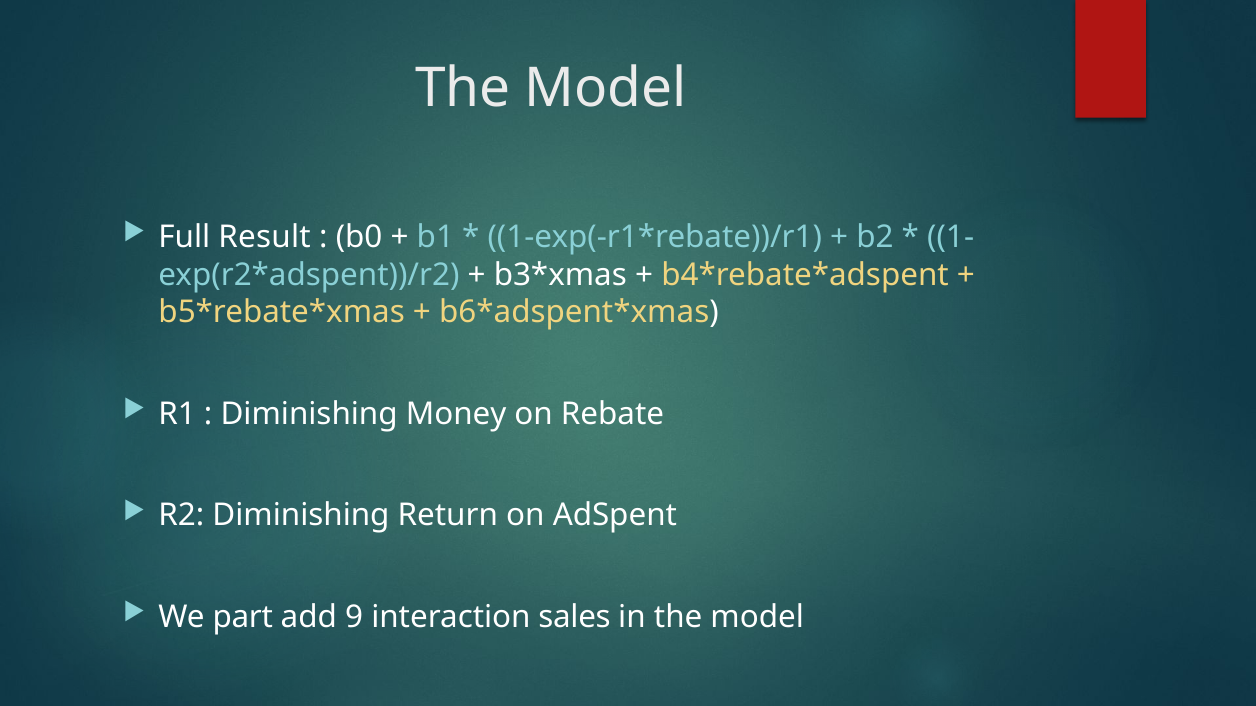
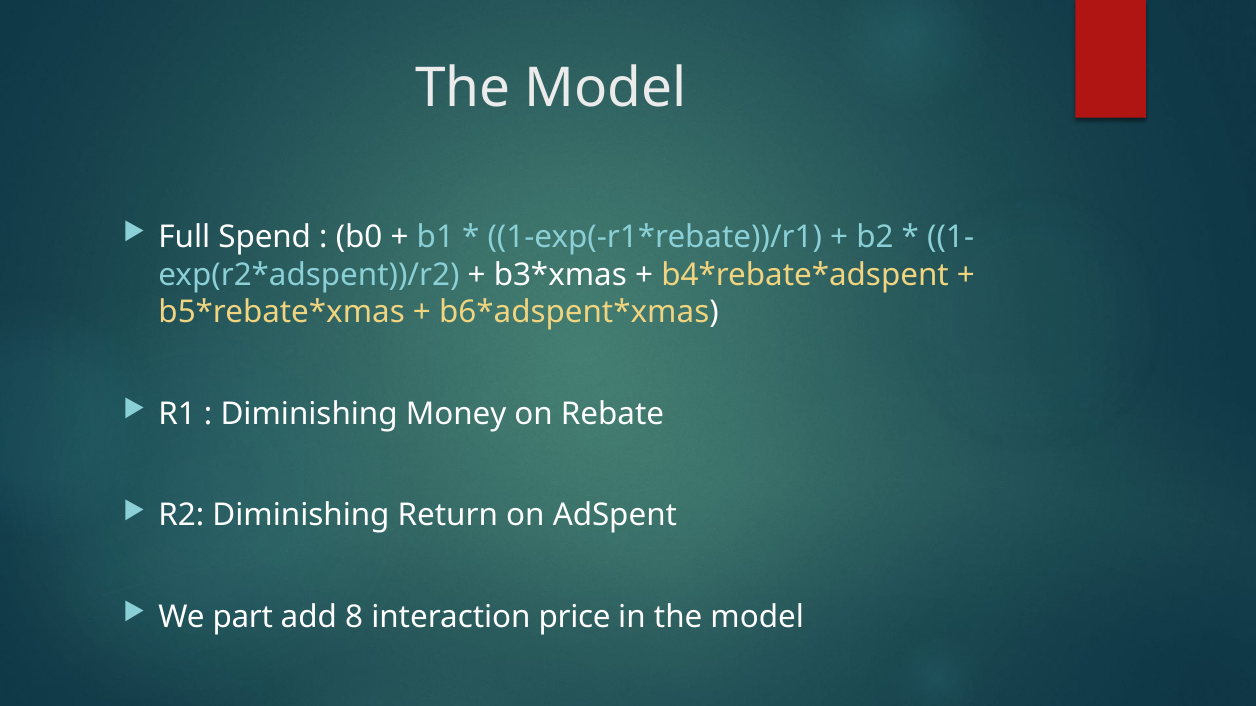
Result: Result -> Spend (265, 237)
9: 9 -> 8 (354, 617)
sales: sales -> price (575, 617)
